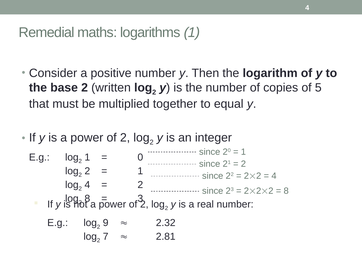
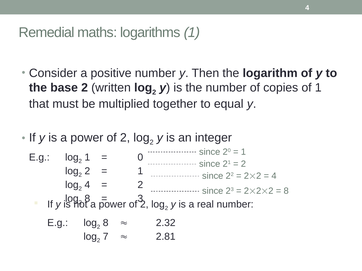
of 5: 5 -> 1 (318, 88)
9: 9 -> 8 (106, 223)
